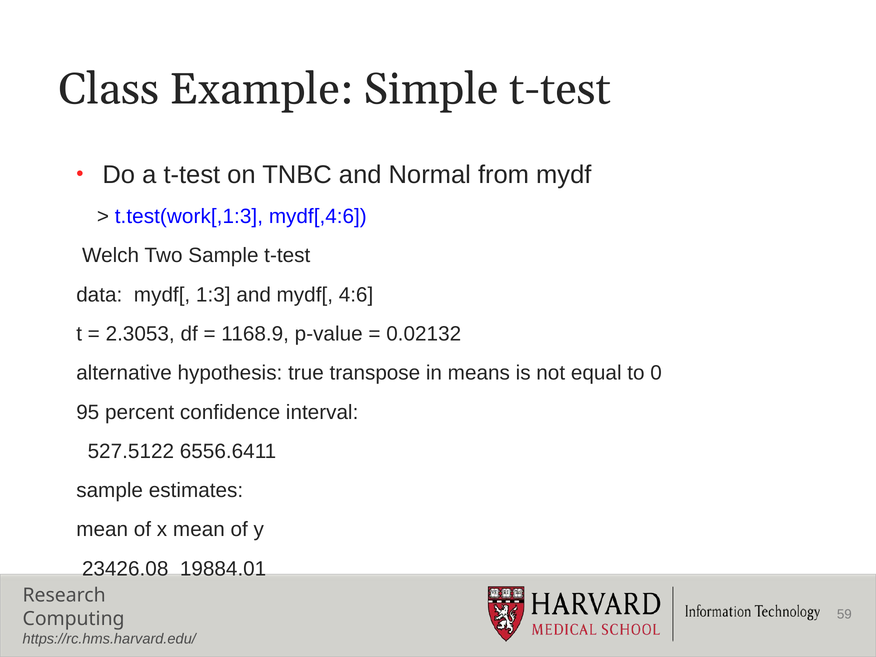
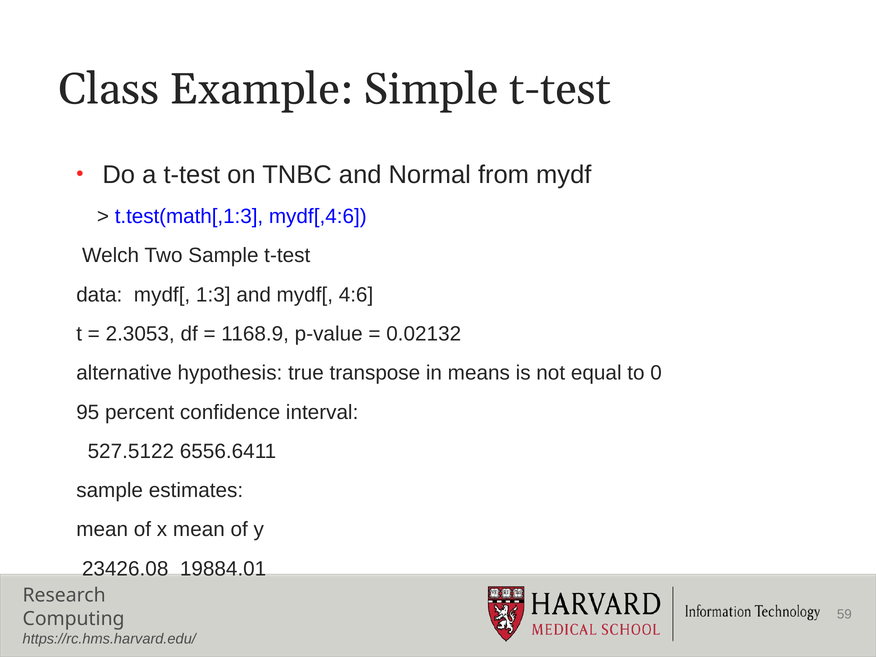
t.test(work[,1:3: t.test(work[,1:3 -> t.test(math[,1:3 (189, 217)
